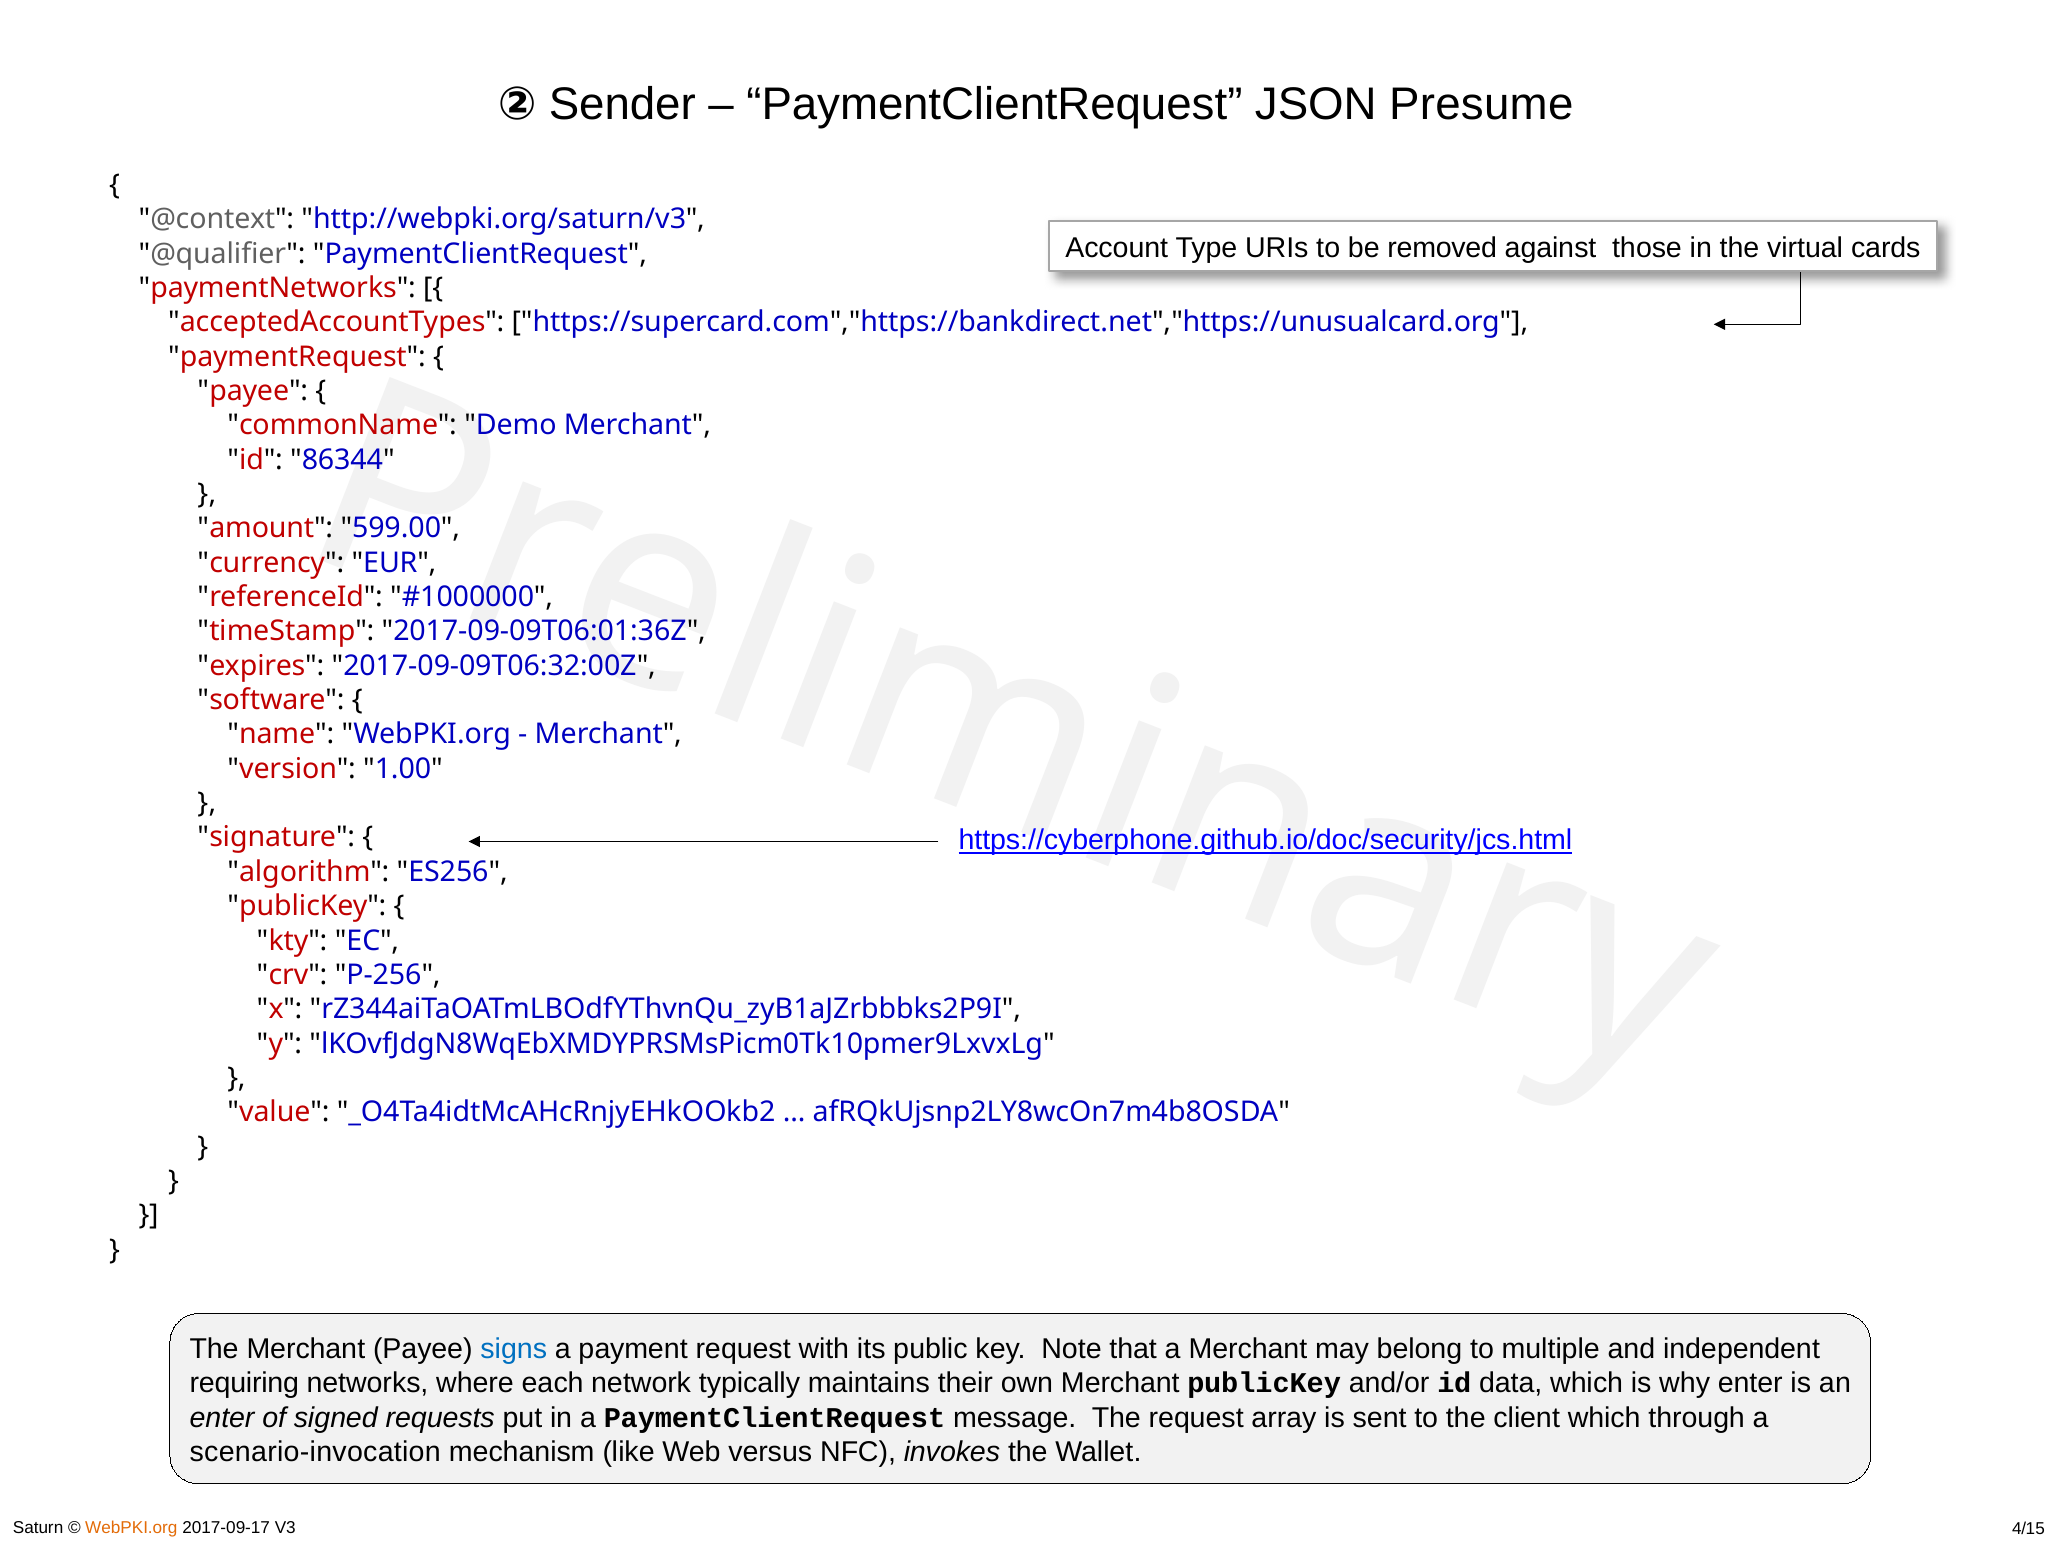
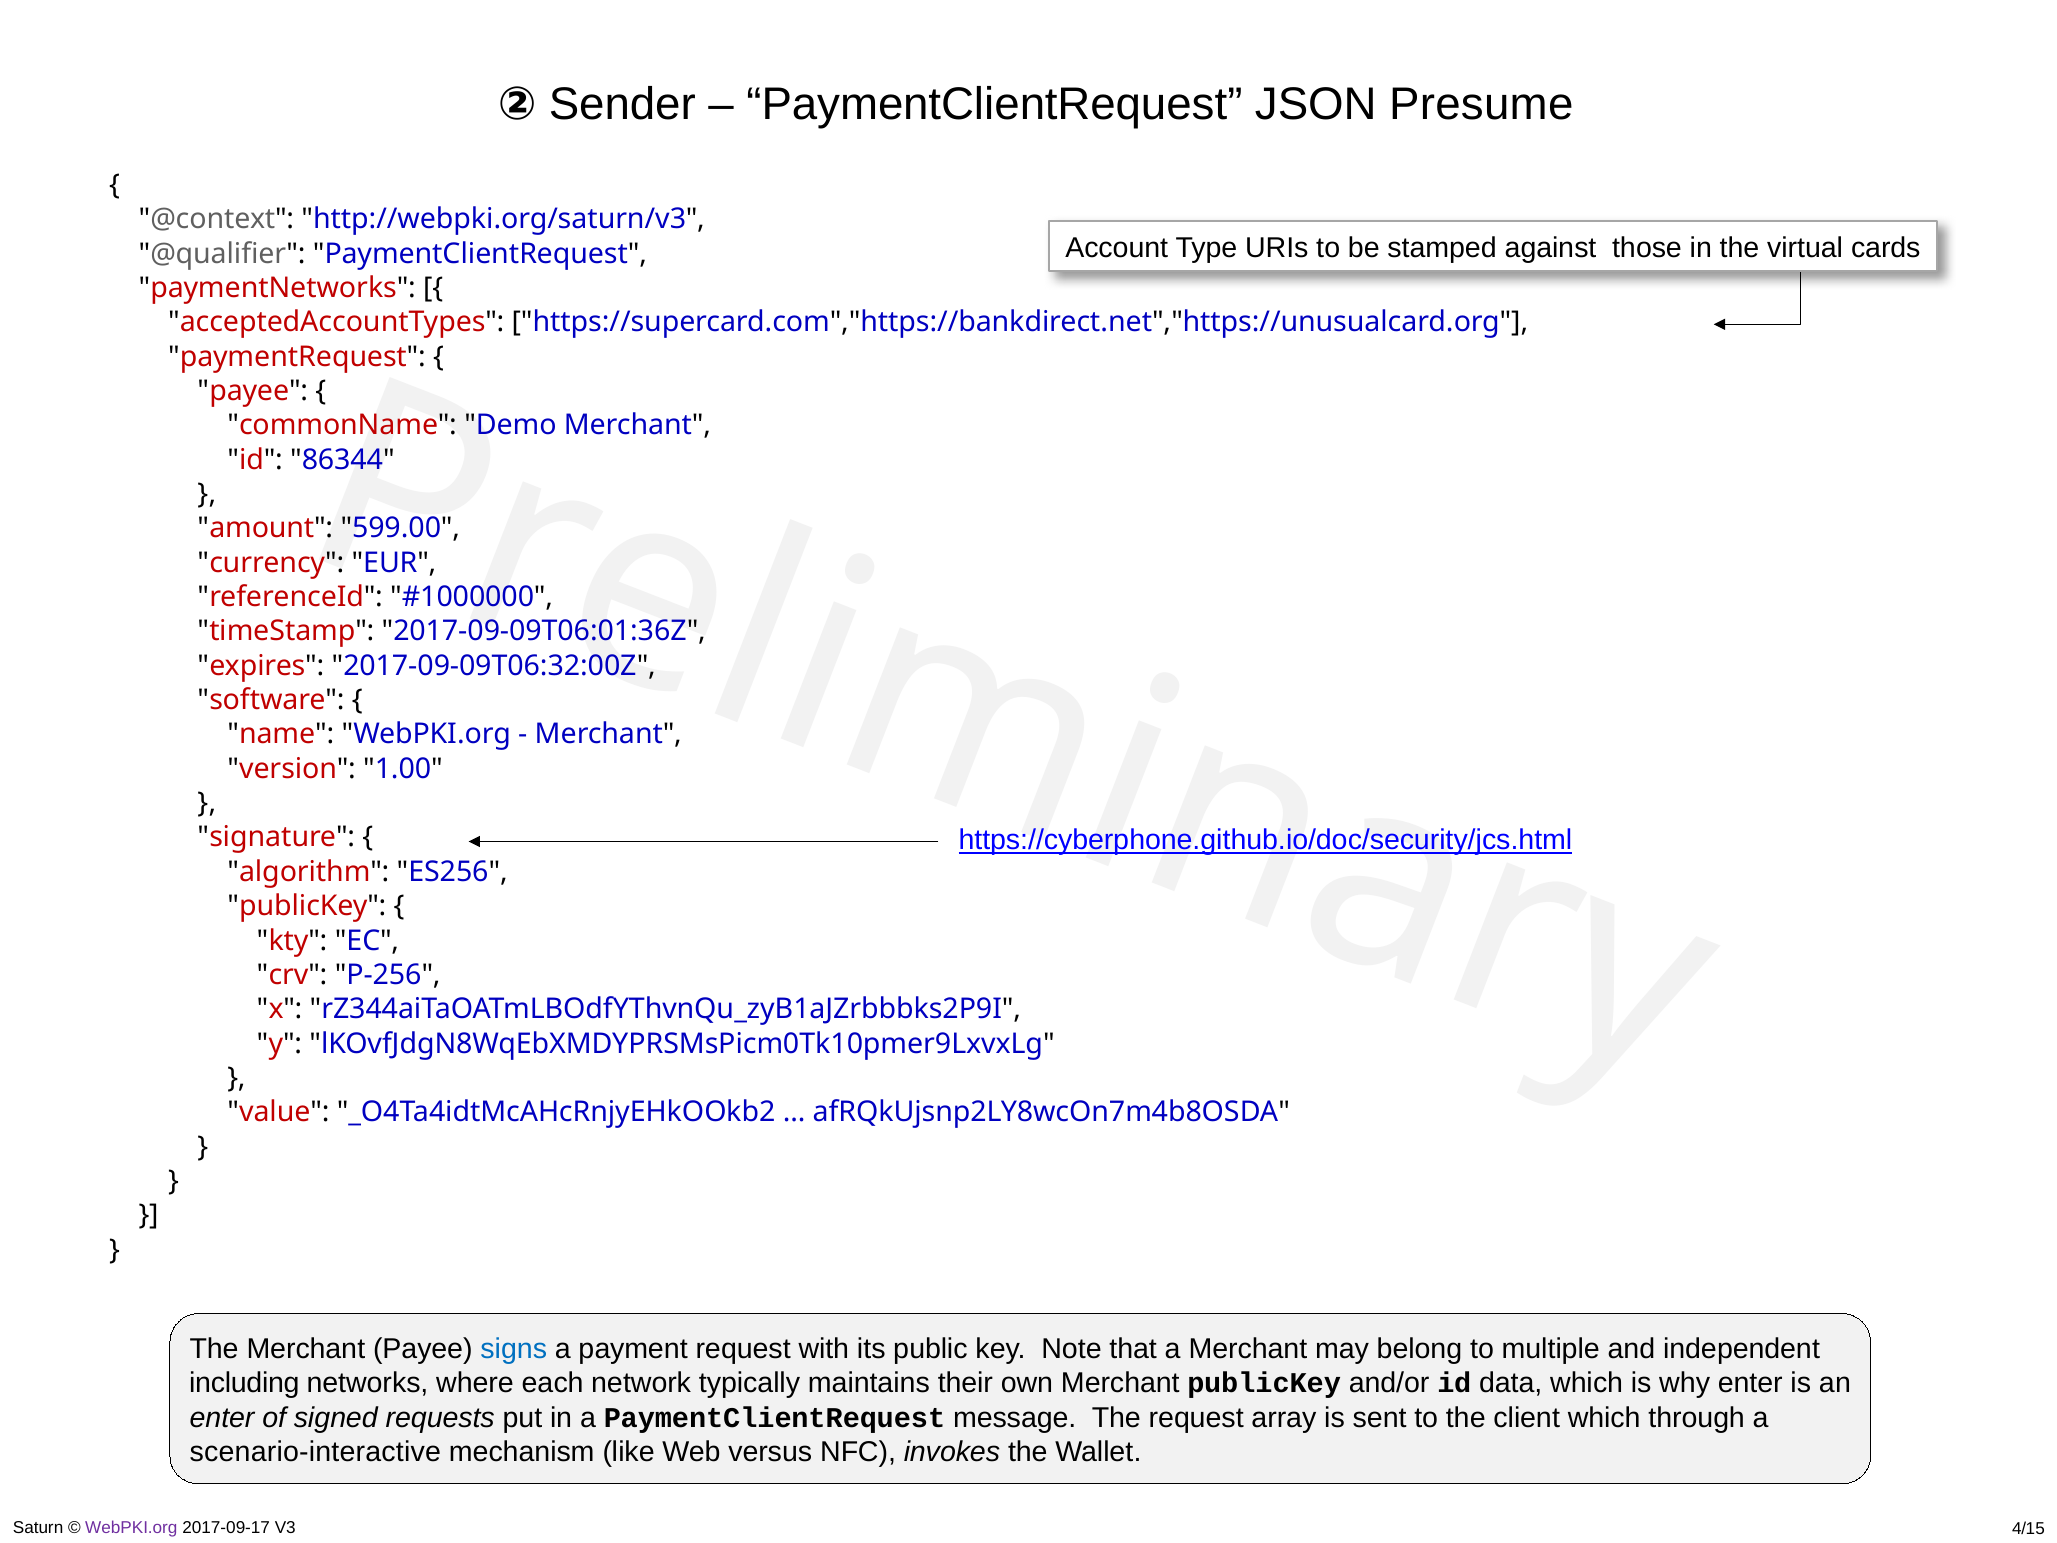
removed: removed -> stamped (1442, 248)
requiring: requiring -> including (244, 1383)
scenario-invocation: scenario-invocation -> scenario-interactive (315, 1452)
WebPKI.org colour: orange -> purple (131, 1528)
